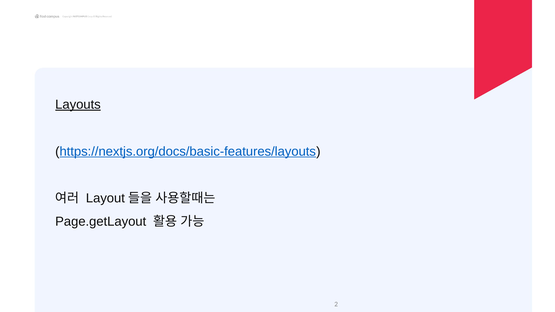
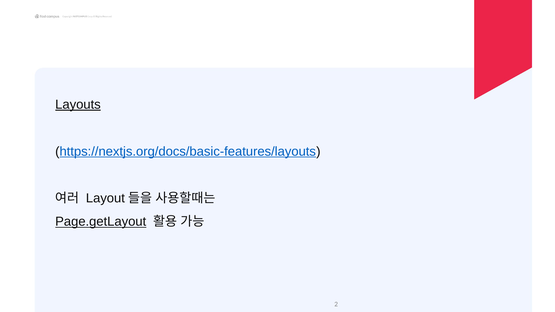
Page.getLayout underline: none -> present (101, 222)
